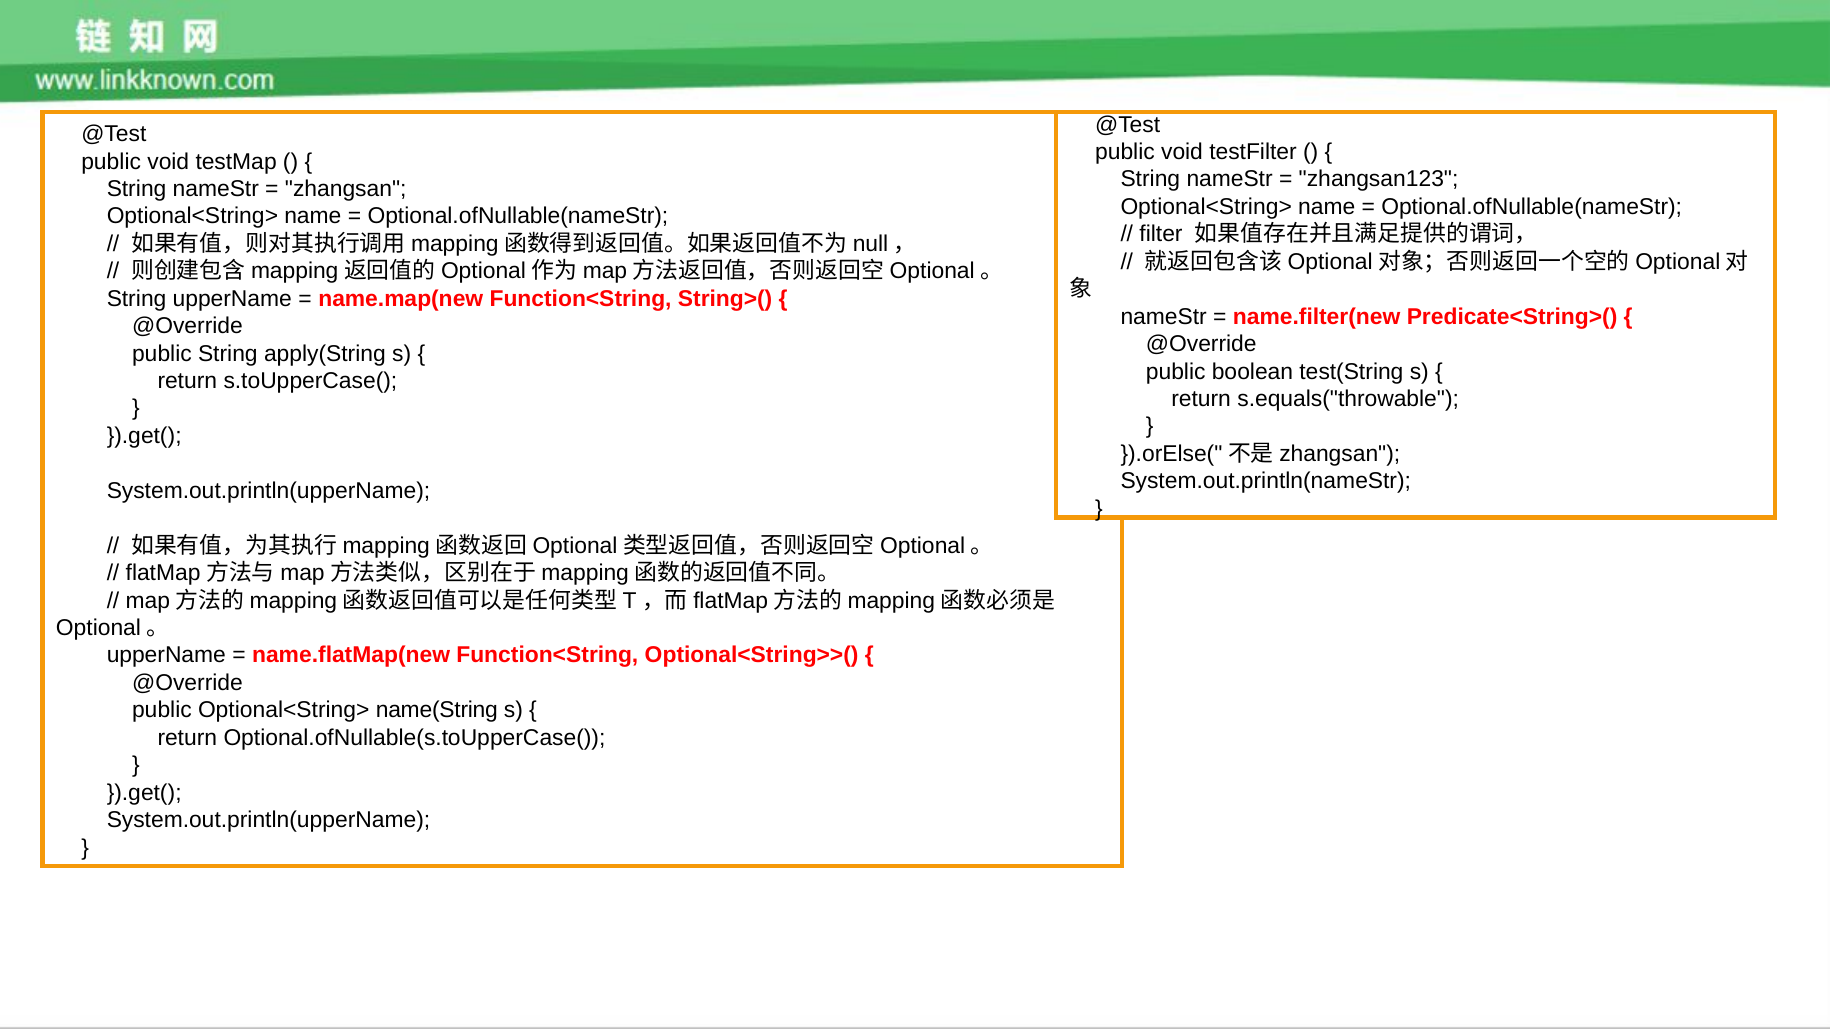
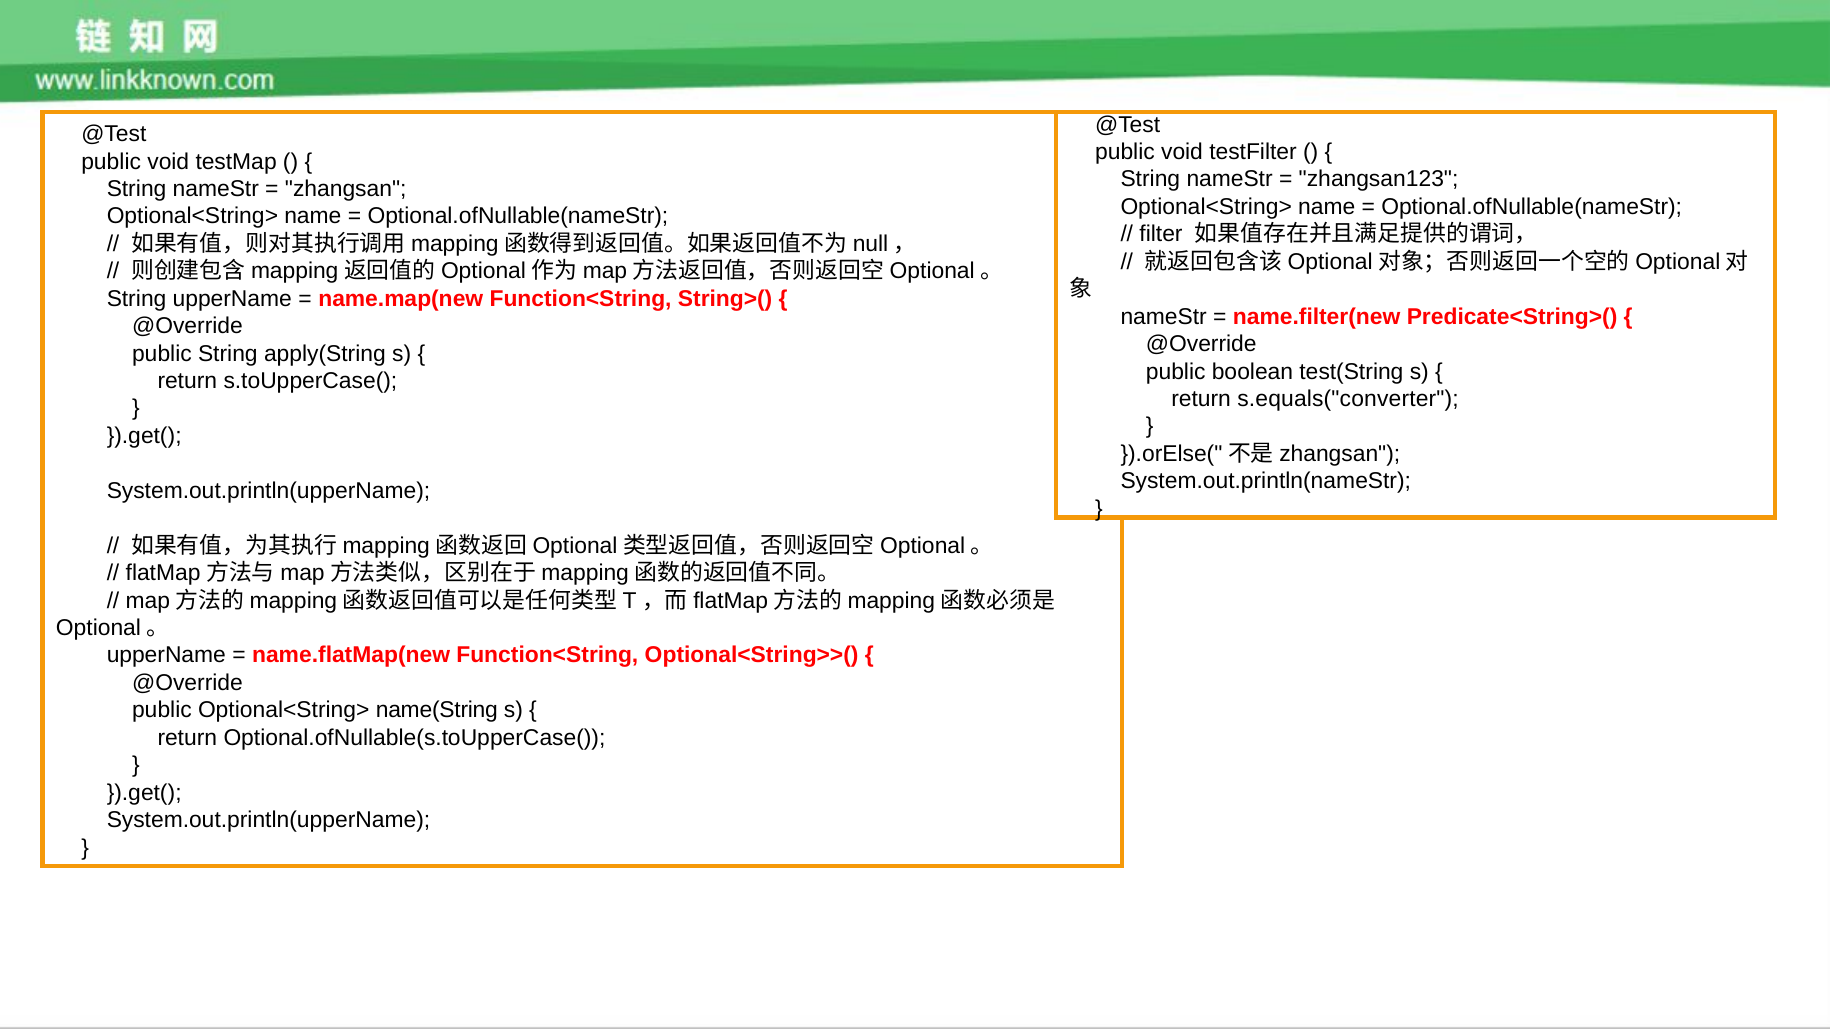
s.equals("throwable: s.equals("throwable -> s.equals("converter (1348, 399)
